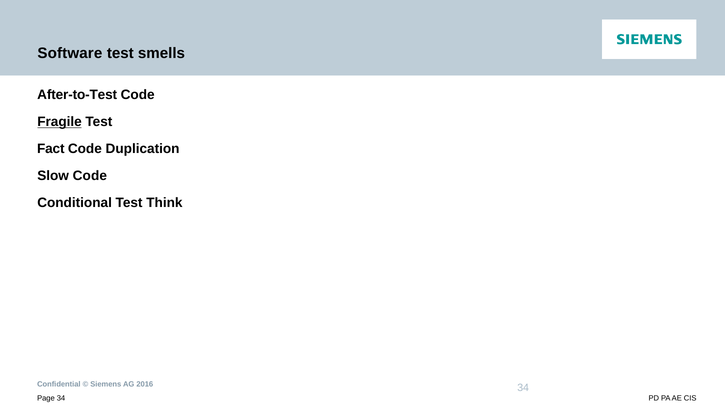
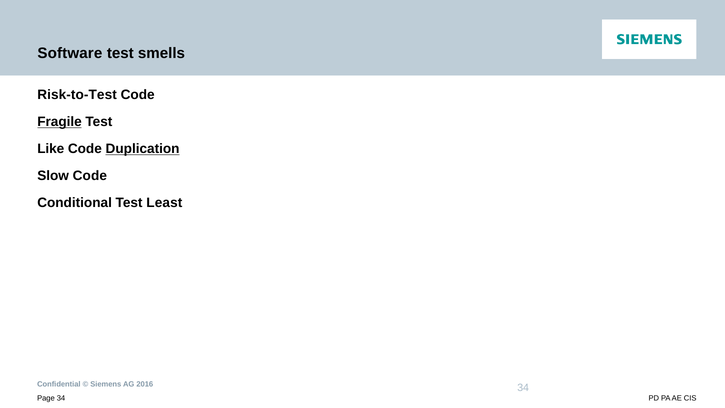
After-to-Test: After-to-Test -> Risk-to-Test (77, 95)
Fact: Fact -> Like (51, 149)
Duplication underline: none -> present (143, 149)
Think: Think -> Least (164, 203)
